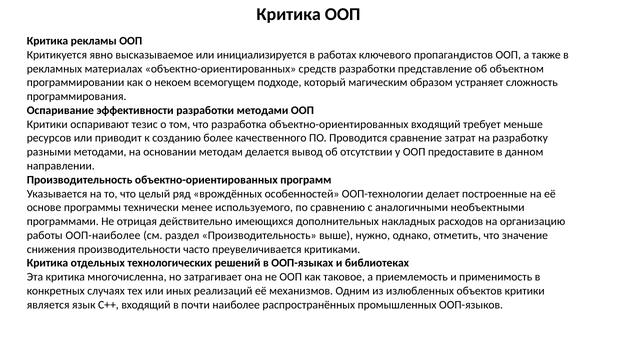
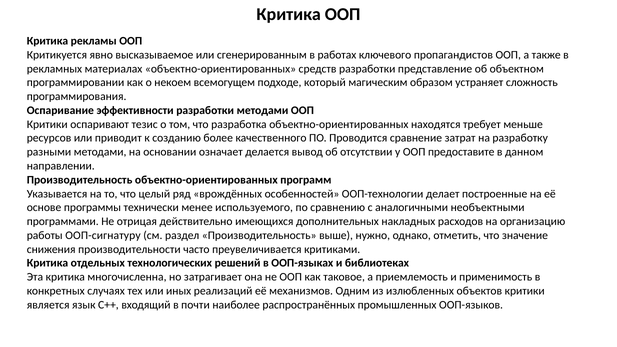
инициализируется: инициализируется -> сгенерированным (262, 55)
объектно-ориентированных входящий: входящий -> находятся (436, 124)
методам: методам -> означает (221, 152)
ООП-наиболее: ООП-наиболее -> ООП-сигнатуру (103, 235)
